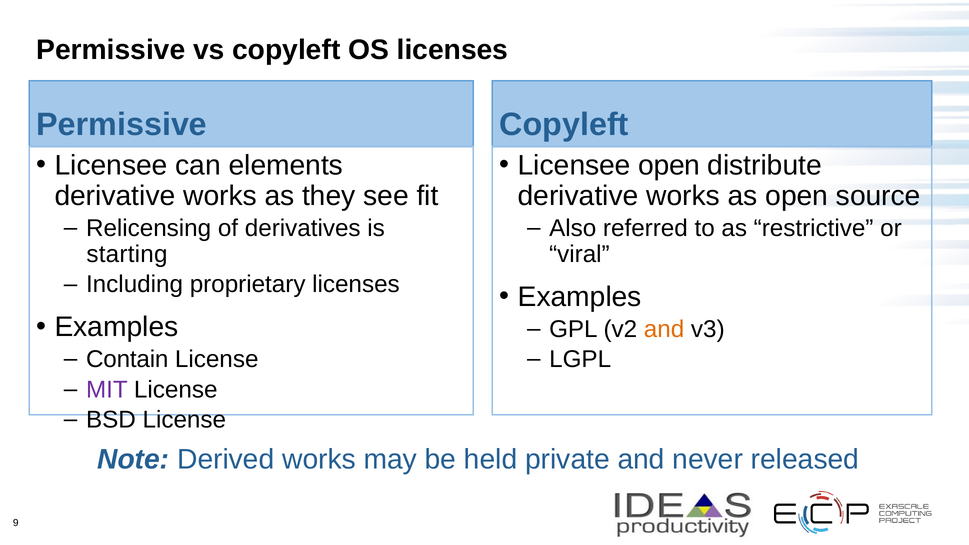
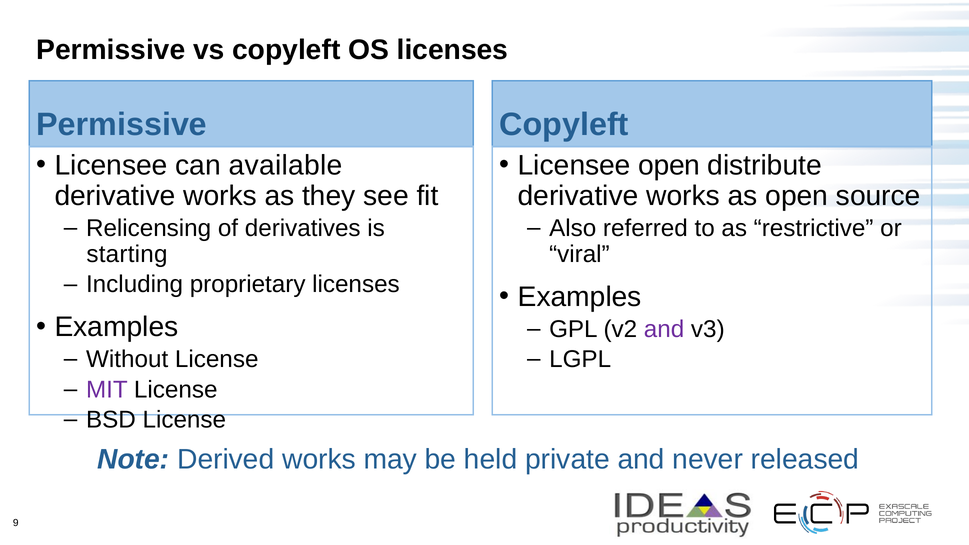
elements: elements -> available (286, 165)
and colour: orange -> purple (664, 329)
Contain: Contain -> Without (127, 359)
